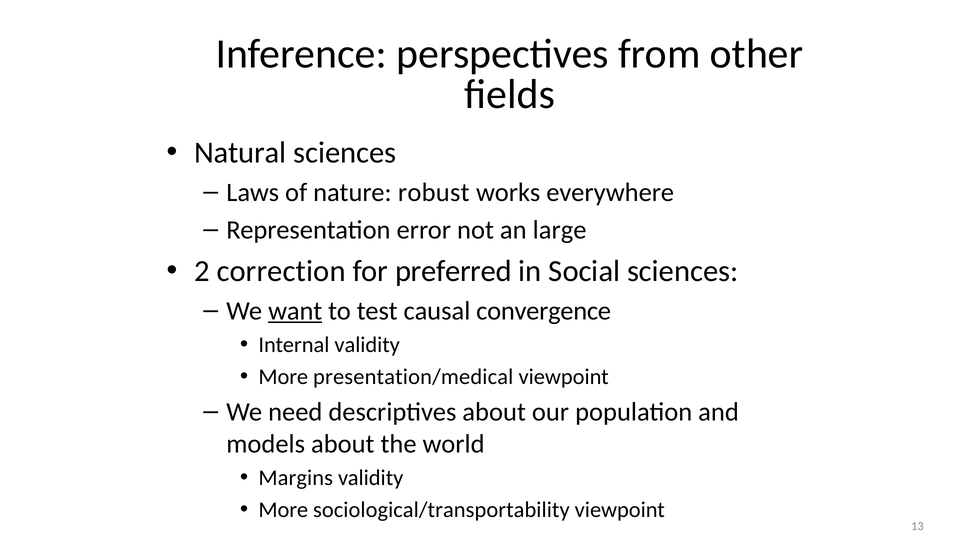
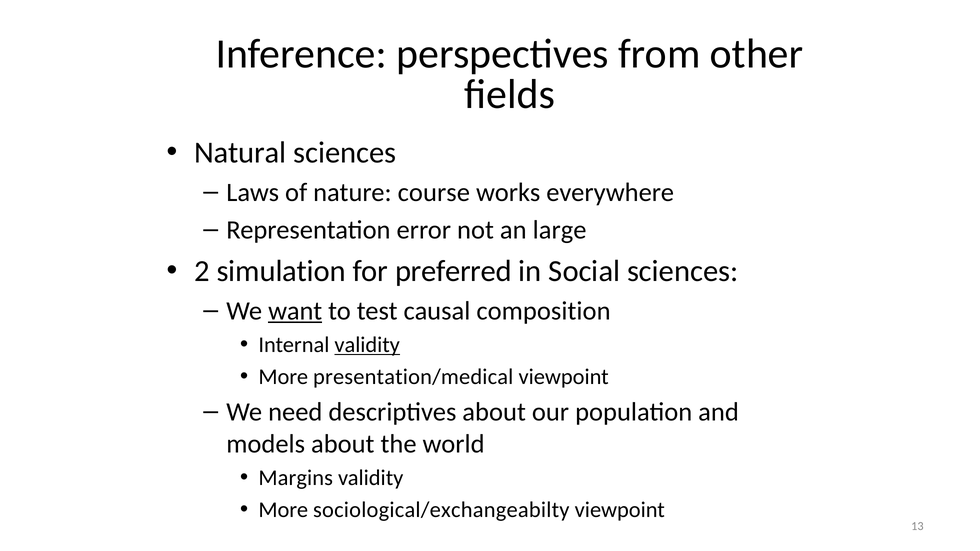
robust: robust -> course (434, 193)
correction: correction -> simulation (281, 271)
convergence: convergence -> composition (543, 311)
validity underline: none -> present (367, 345)
sociological/transportability: sociological/transportability -> sociological/exchangeabilty (441, 510)
